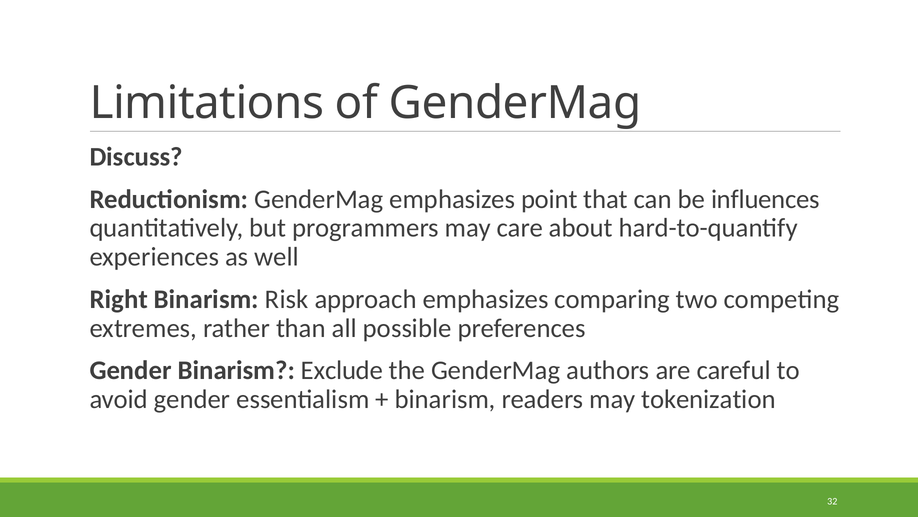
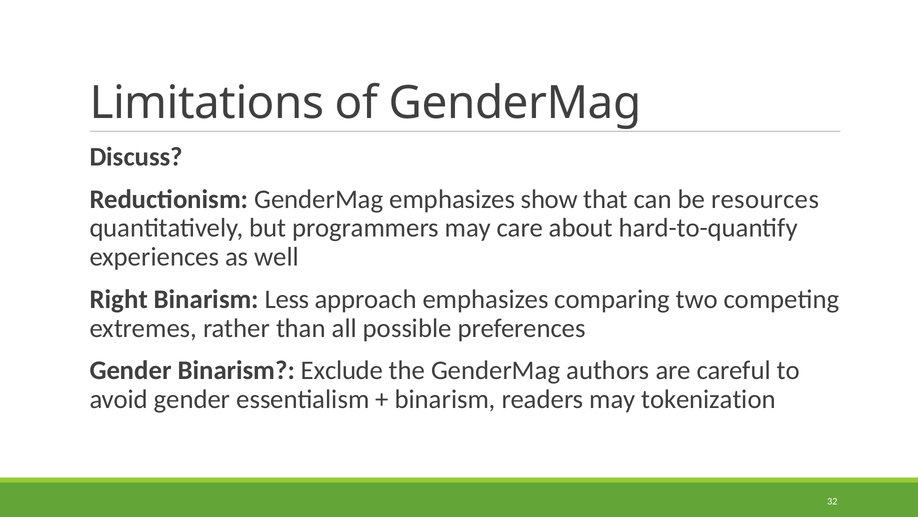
point: point -> show (549, 199)
influences: influences -> resources (765, 199)
Risk: Risk -> Less (287, 299)
